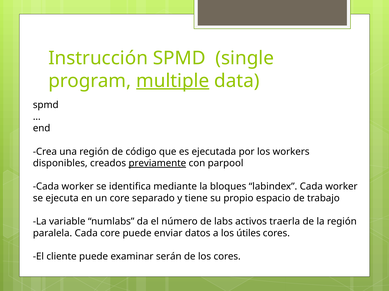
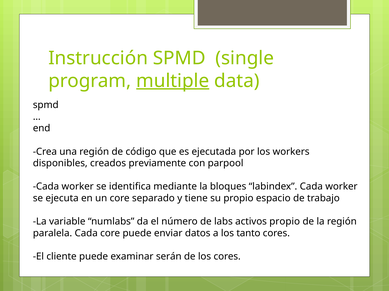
previamente underline: present -> none (157, 164)
activos traerla: traerla -> propio (285, 222)
útiles: útiles -> tanto (248, 234)
